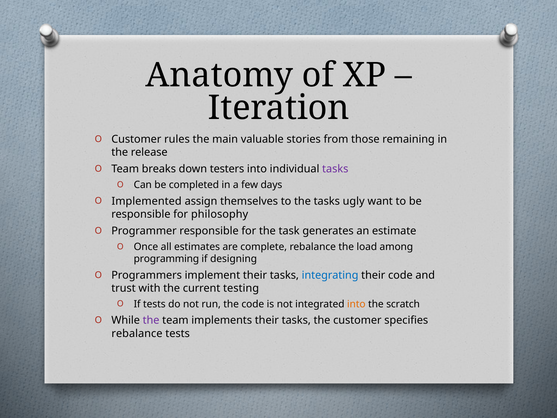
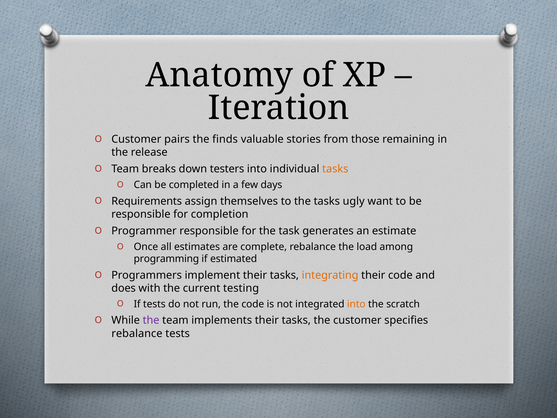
rules: rules -> pairs (177, 139)
main: main -> finds (225, 139)
tasks colour: purple -> orange (335, 169)
Implemented: Implemented -> Requirements (147, 201)
philosophy: philosophy -> completion (220, 214)
designing: designing -> estimated (234, 259)
integrating colour: blue -> orange (330, 275)
trust: trust -> does (124, 288)
